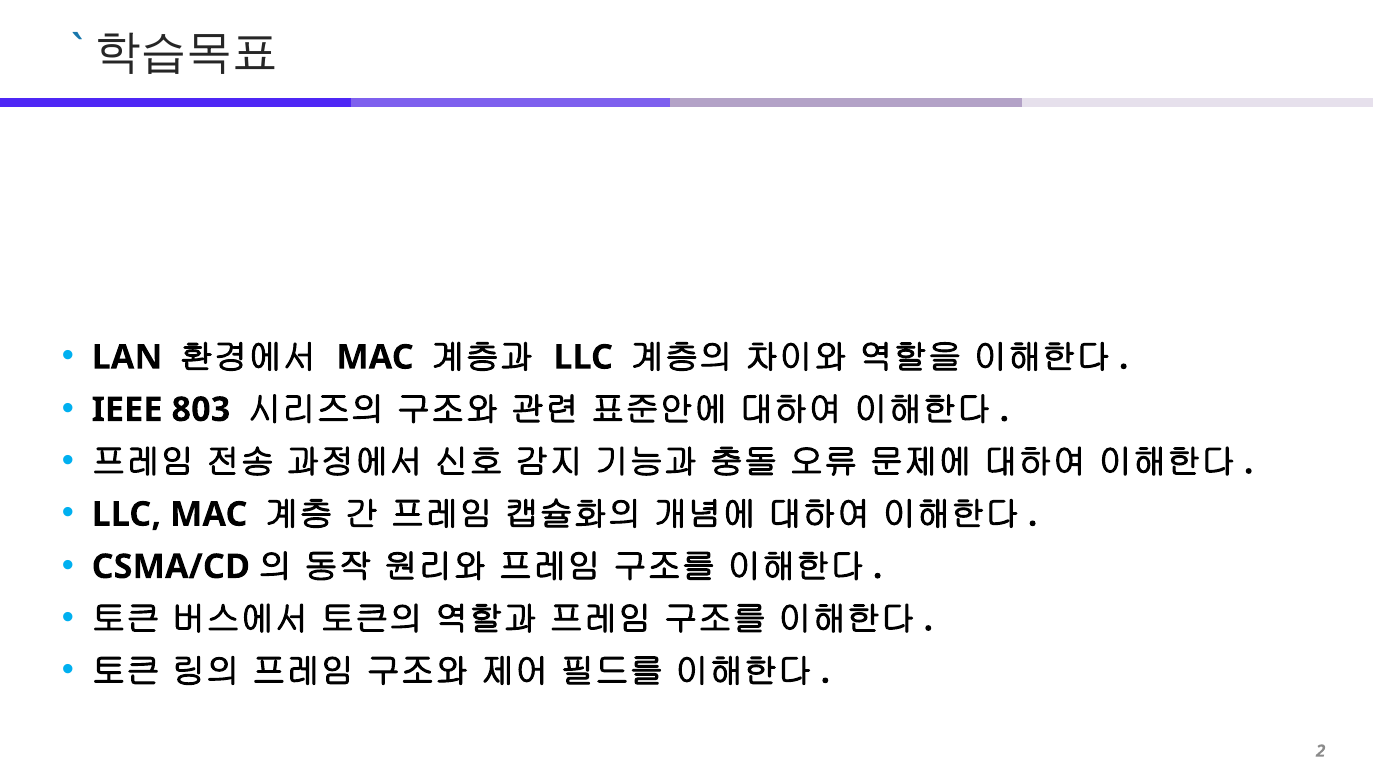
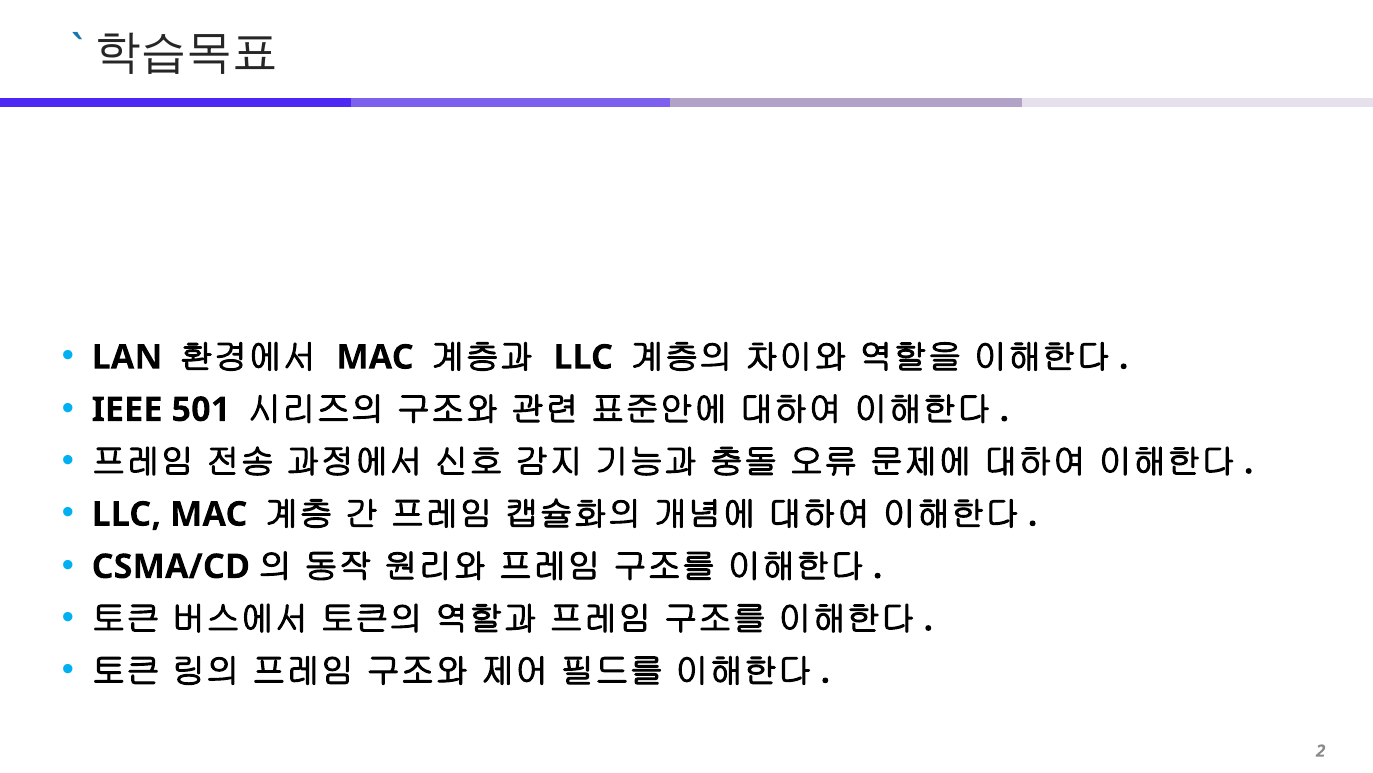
803: 803 -> 501 (201, 409)
